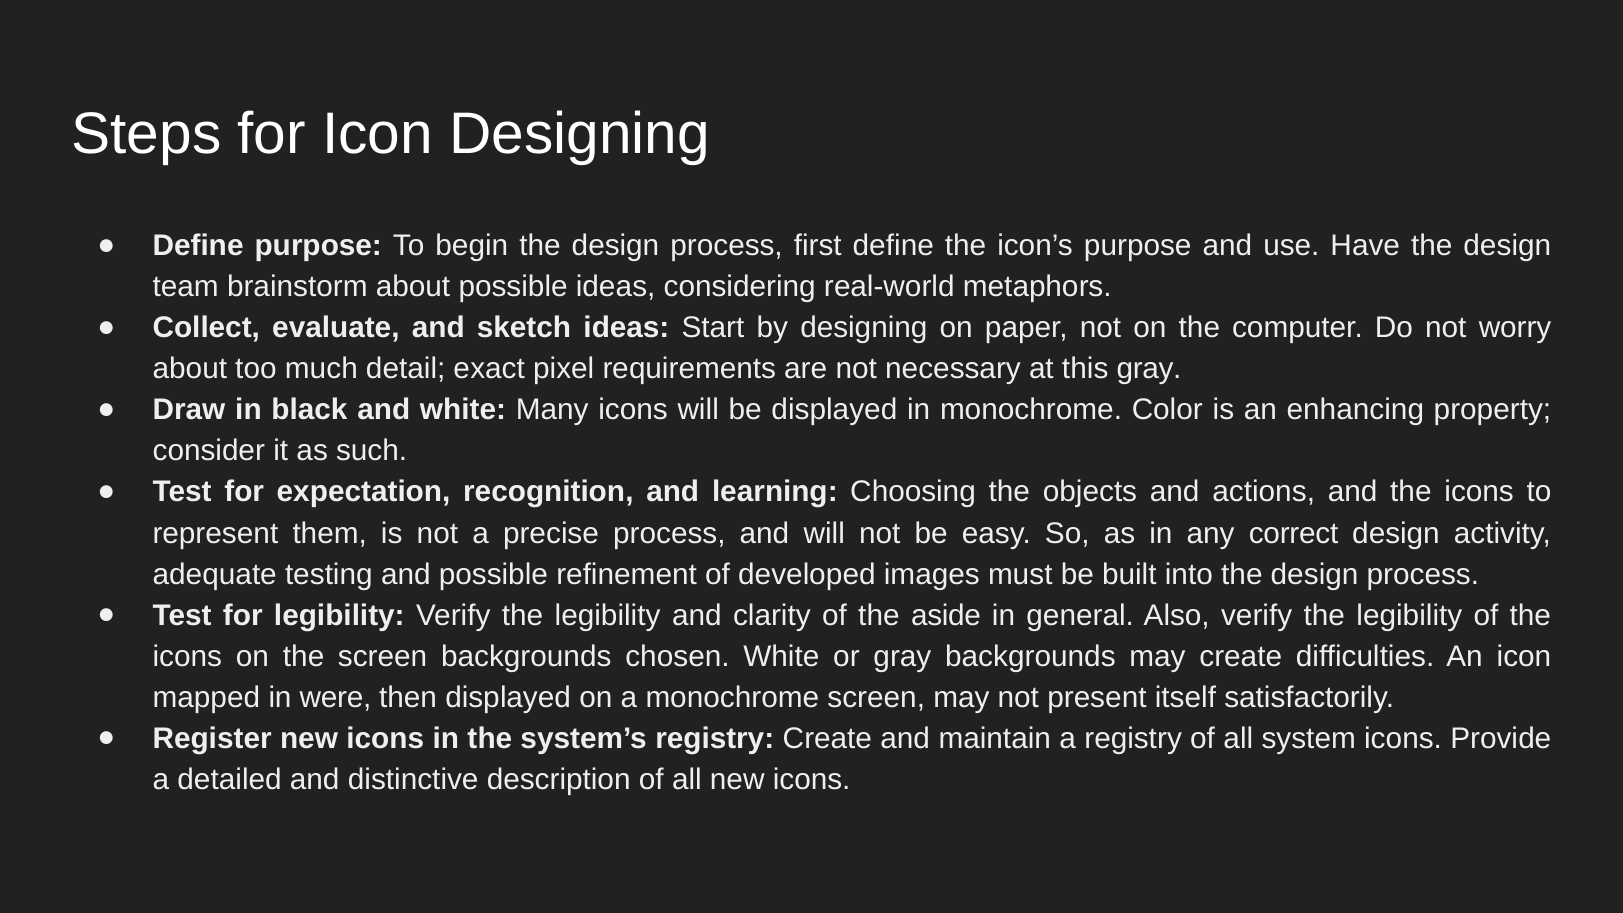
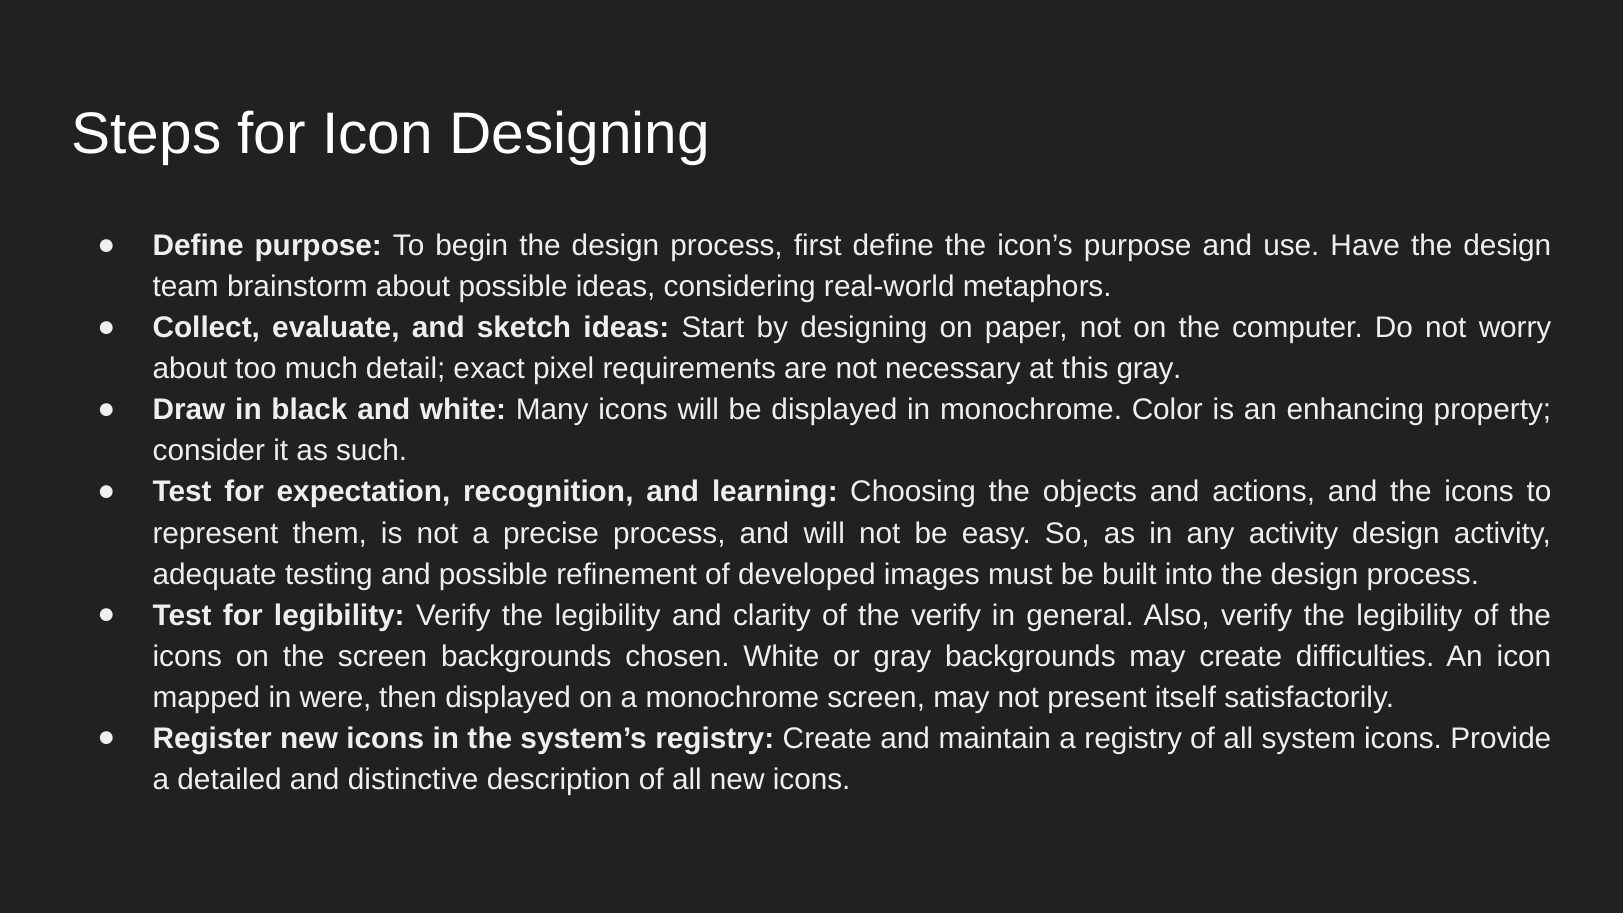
any correct: correct -> activity (1294, 533)
the aside: aside -> verify (946, 615)
